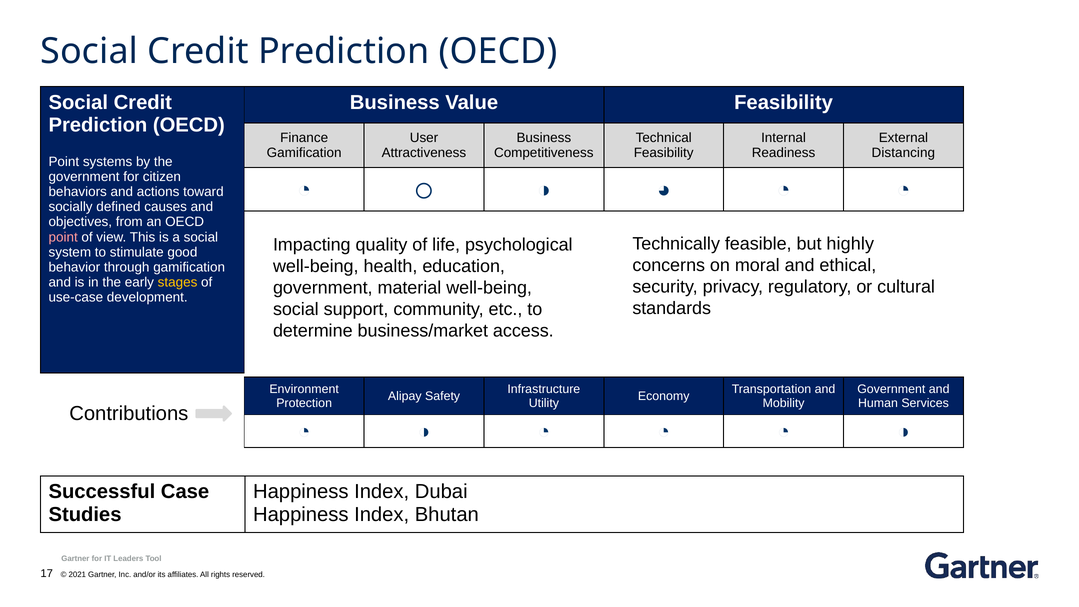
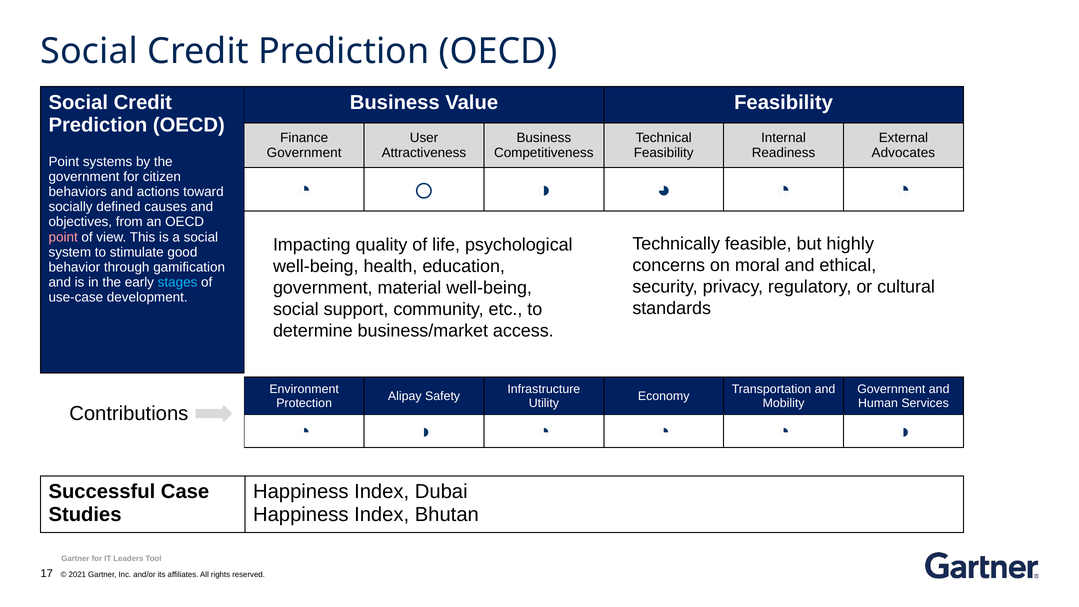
Gamification: Gamification -> Government (304, 153)
Distancing: Distancing -> Advocates (903, 153)
stages colour: yellow -> light blue (178, 282)
